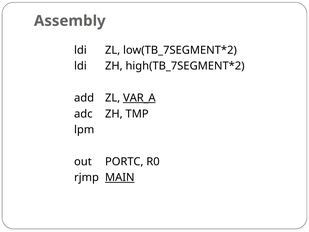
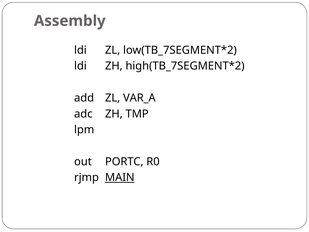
VAR_A underline: present -> none (139, 98)
